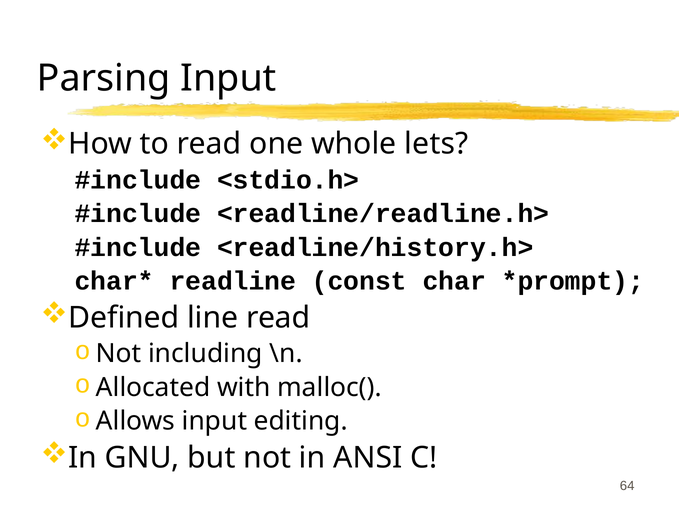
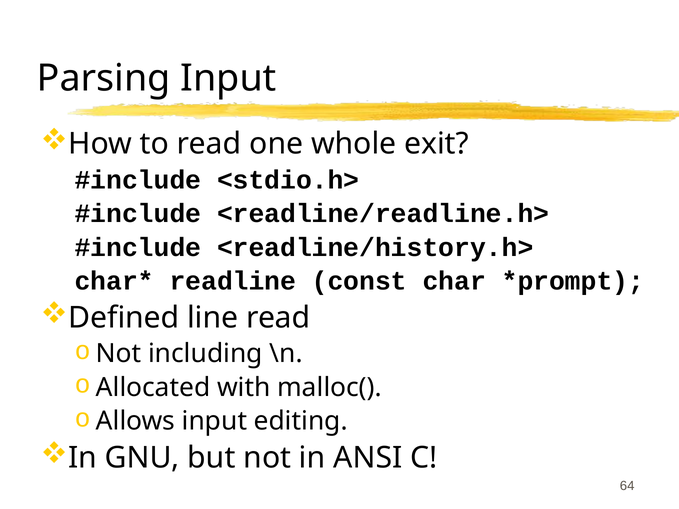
lets: lets -> exit (437, 144)
